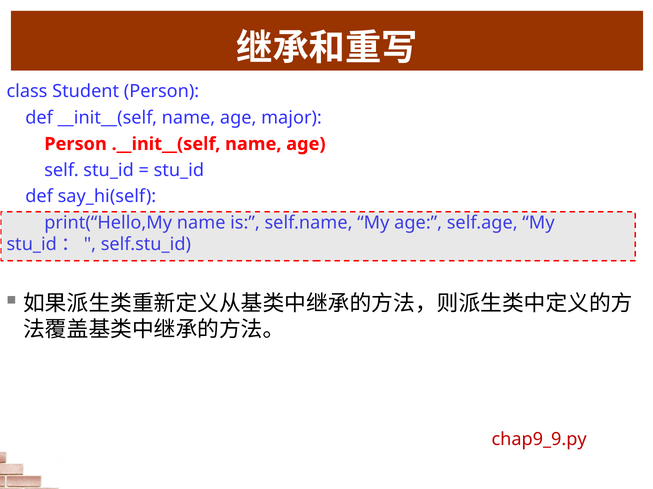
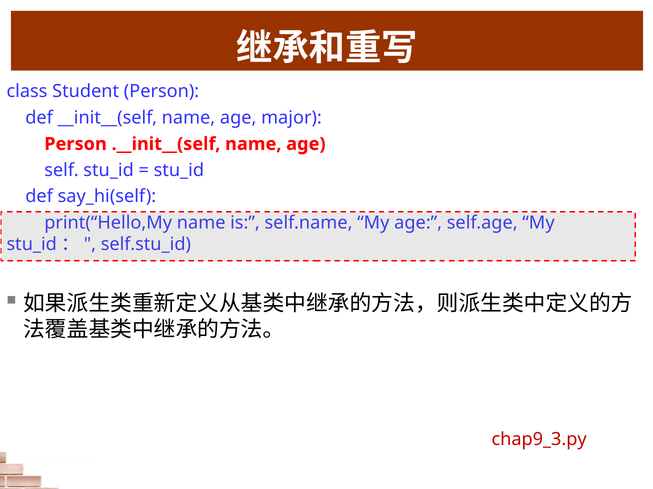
chap9_9.py: chap9_9.py -> chap9_3.py (539, 440)
